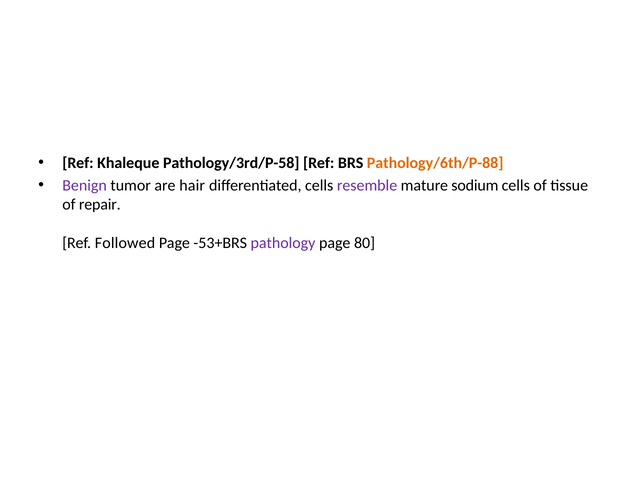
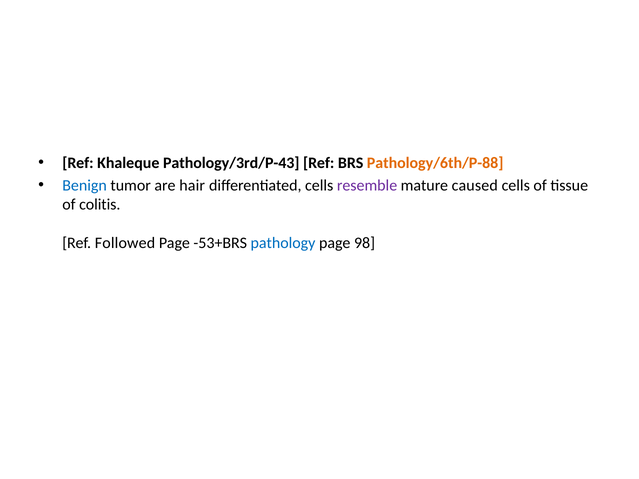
Pathology/3rd/P-58: Pathology/3rd/P-58 -> Pathology/3rd/P-43 (231, 163)
Benign colour: purple -> blue (85, 185)
sodium: sodium -> caused (475, 185)
repair: repair -> colitis (100, 205)
pathology colour: purple -> blue (283, 243)
80: 80 -> 98 (365, 243)
